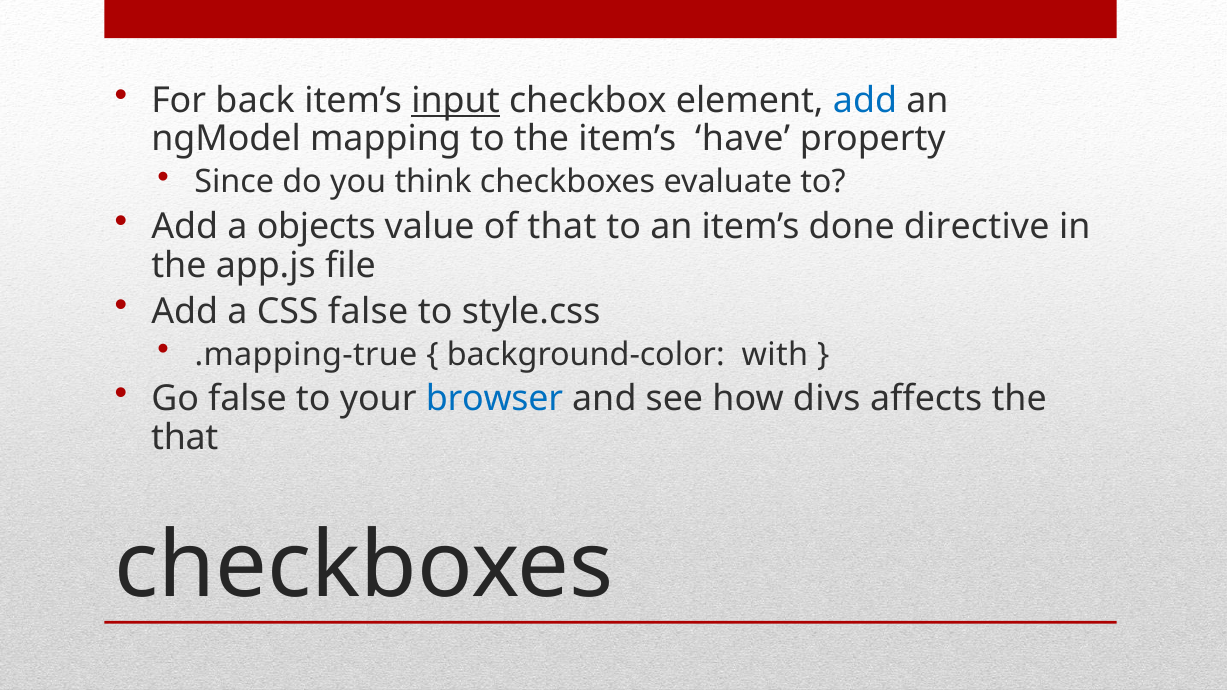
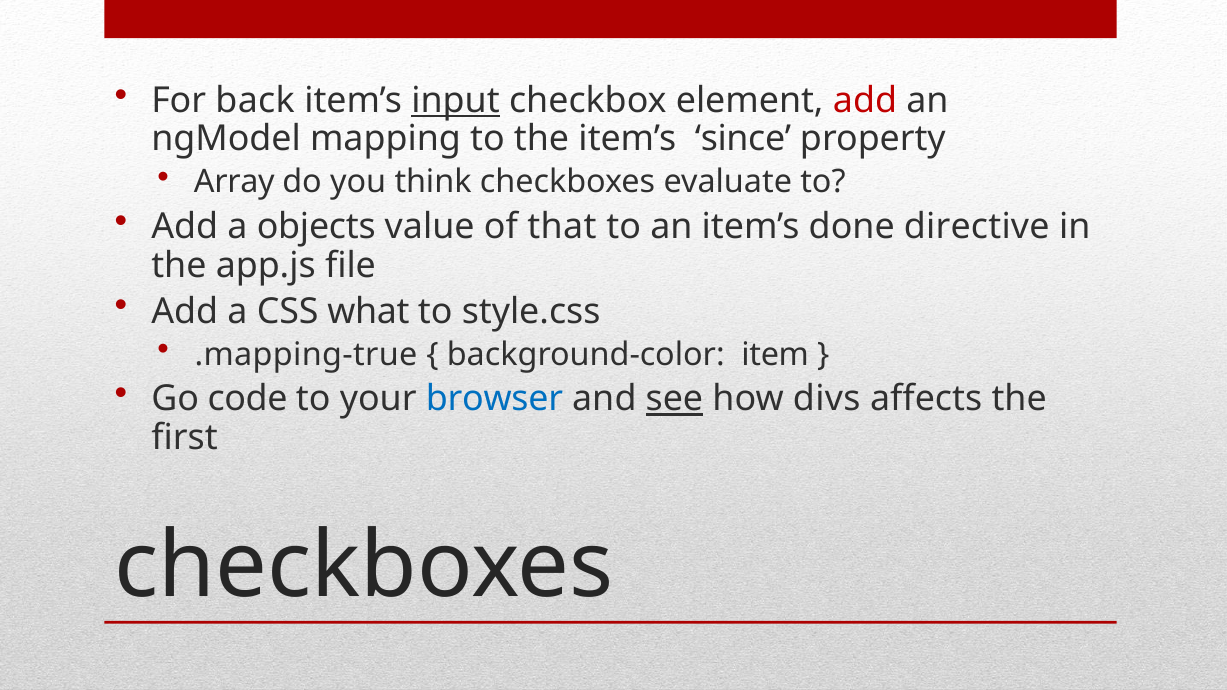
add colour: blue -> red (865, 101)
have: have -> since (743, 139)
Since: Since -> Array (234, 182)
CSS false: false -> what (369, 312)
with: with -> item (775, 355)
Go false: false -> code (248, 399)
see underline: none -> present (674, 399)
that: that -> first (185, 438)
